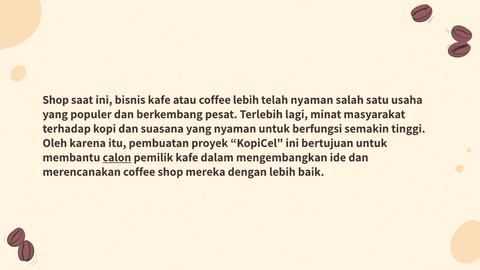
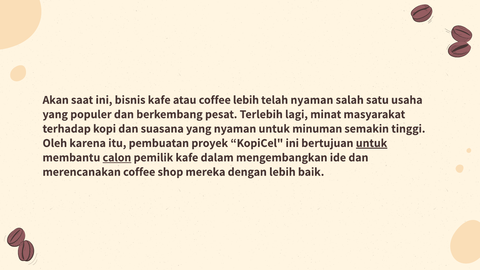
Shop: Shop -> Akan (56, 100)
berfungsi: berfungsi -> minuman (317, 129)
untuk underline: none -> present (372, 143)
